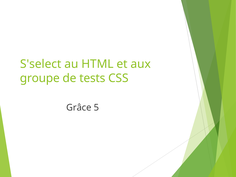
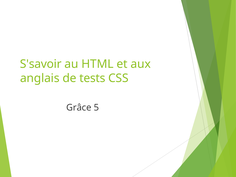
S'select: S'select -> S'savoir (41, 64)
groupe: groupe -> anglais (40, 78)
